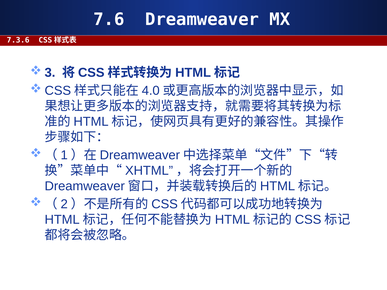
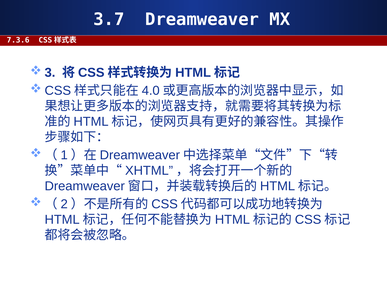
7.6: 7.6 -> 3.7 (109, 20)
